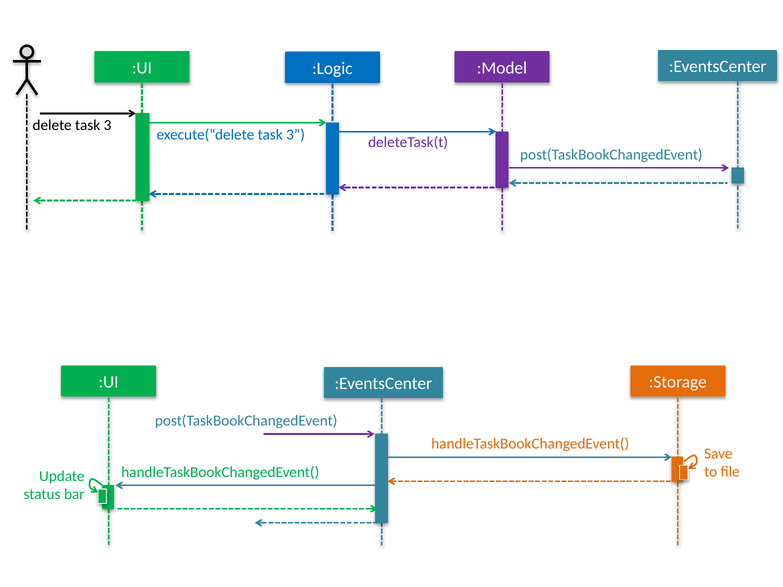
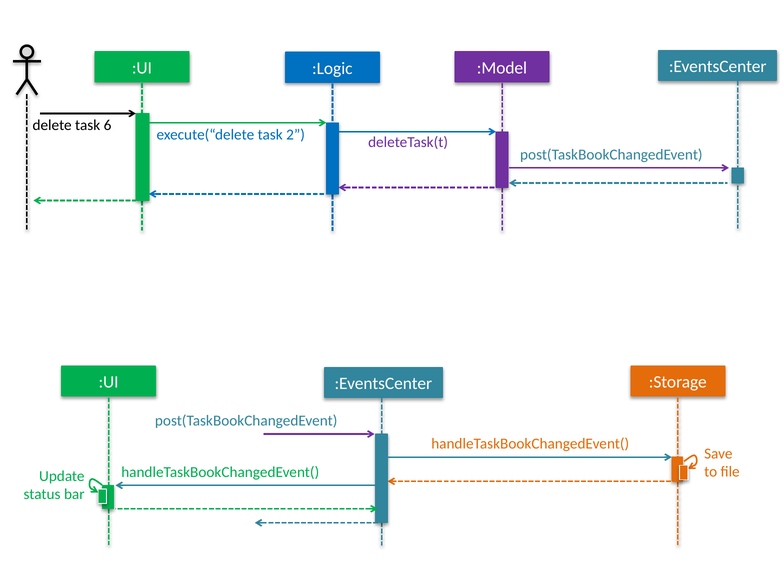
delete task 3: 3 -> 6 (107, 125)
execute(“delete task 3: 3 -> 2 (296, 135)
